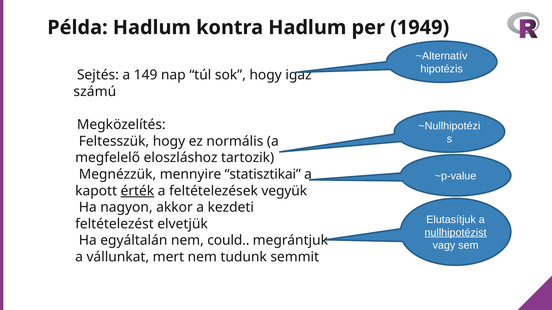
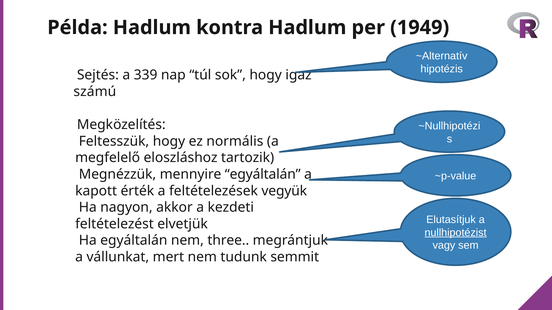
149: 149 -> 339 (146, 75)
mennyire statisztikai: statisztikai -> egyáltalán (263, 175)
érték underline: present -> none (137, 191)
could: could -> three (228, 241)
